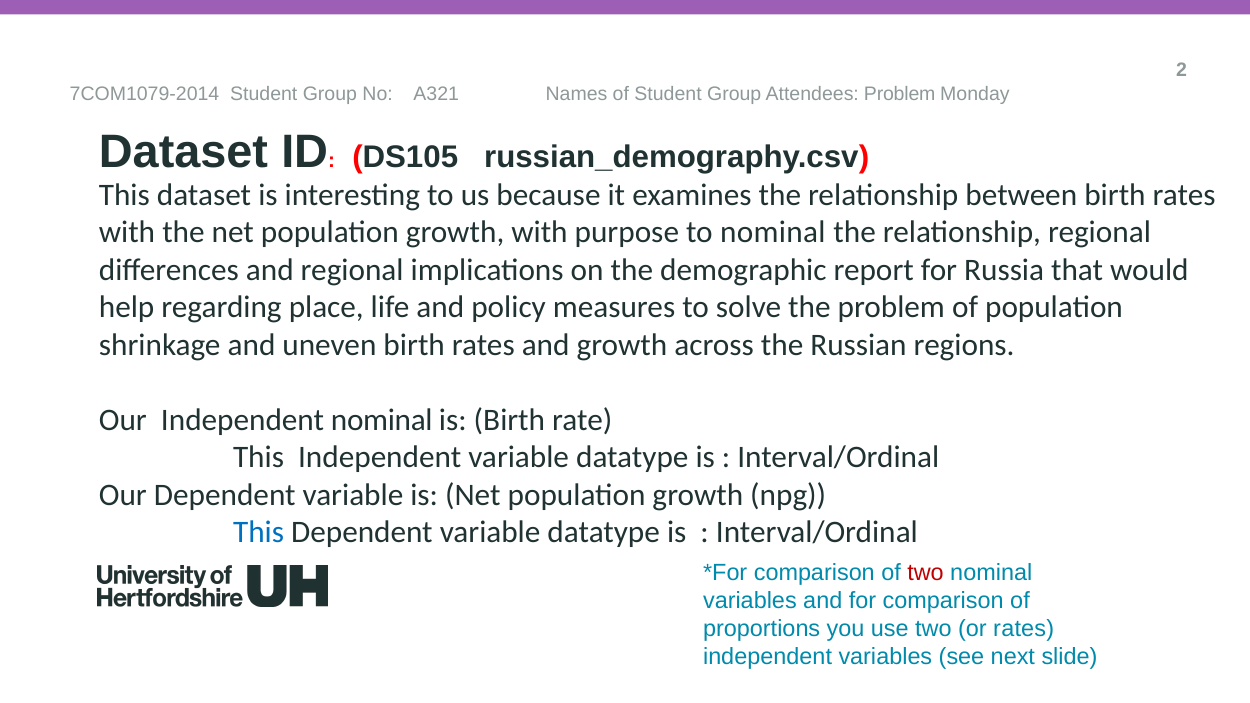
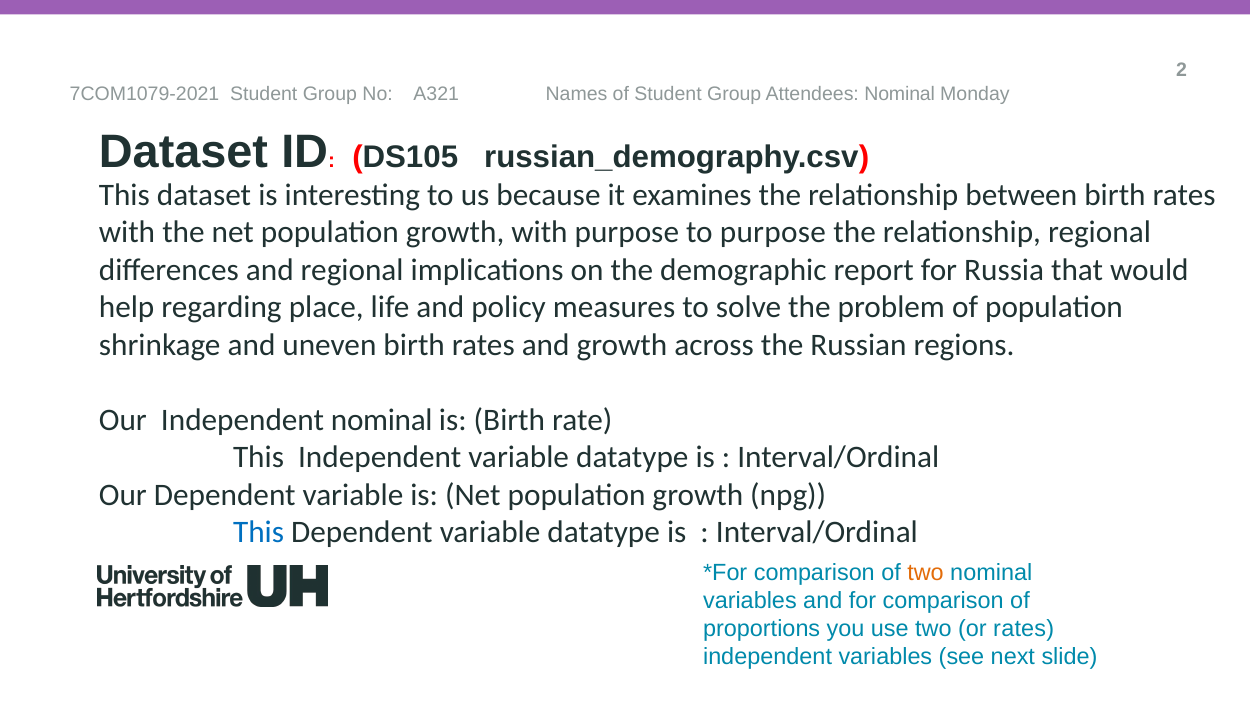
7COM1079-2014: 7COM1079-2014 -> 7COM1079-2021 (145, 94)
Attendees Problem: Problem -> Nominal (900, 94)
to nominal: nominal -> purpose (773, 233)
two colour: red -> orange (926, 573)
